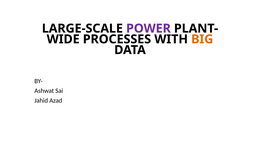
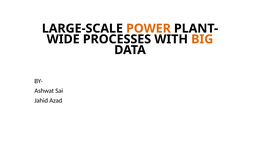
POWER colour: purple -> orange (148, 29)
